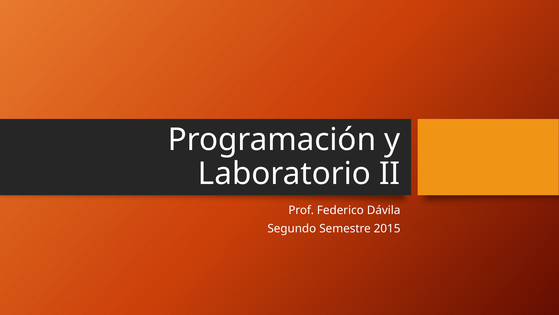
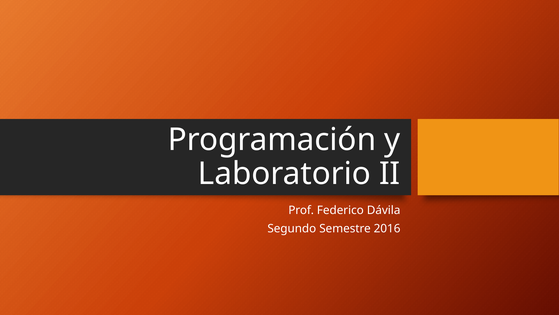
2015: 2015 -> 2016 (387, 228)
